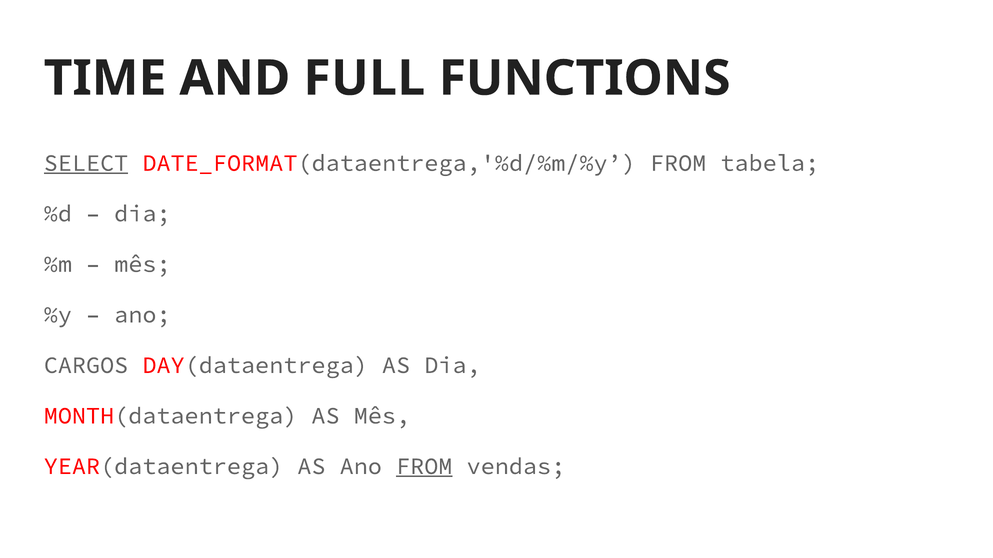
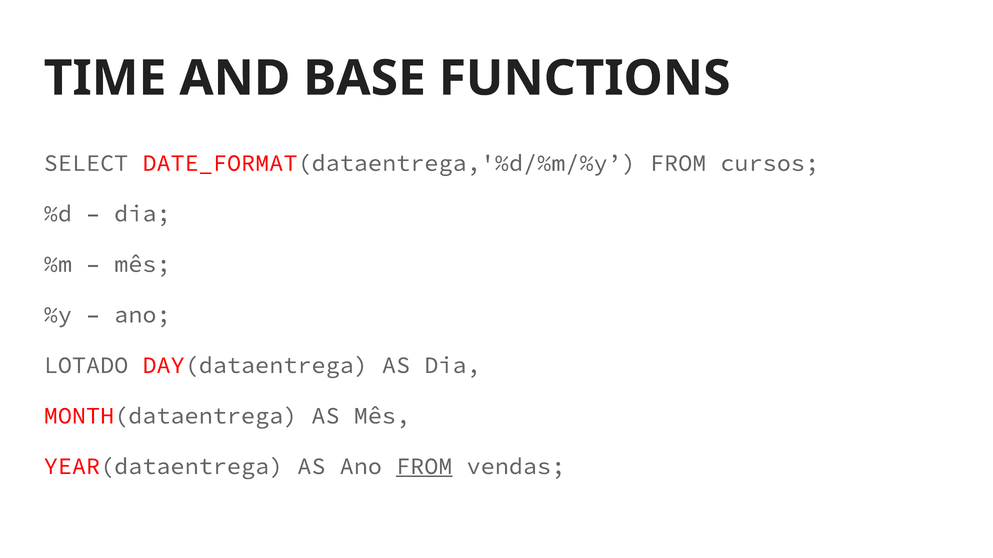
FULL: FULL -> BASE (365, 78)
SELECT underline: present -> none (86, 163)
tabela: tabela -> cursos (770, 163)
CARGOS: CARGOS -> LOTADO (86, 366)
